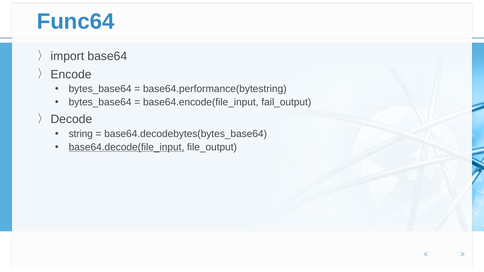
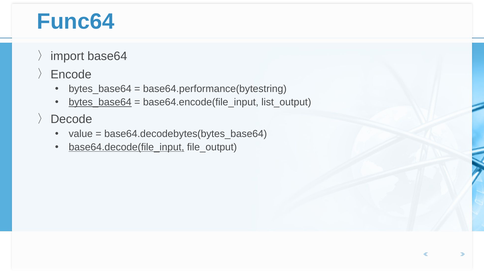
bytes_base64 underline: none -> present (100, 102)
fail_output: fail_output -> list_output (286, 102)
string: string -> value (81, 134)
